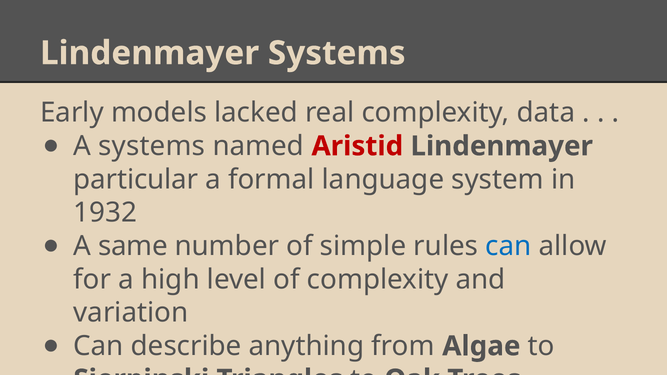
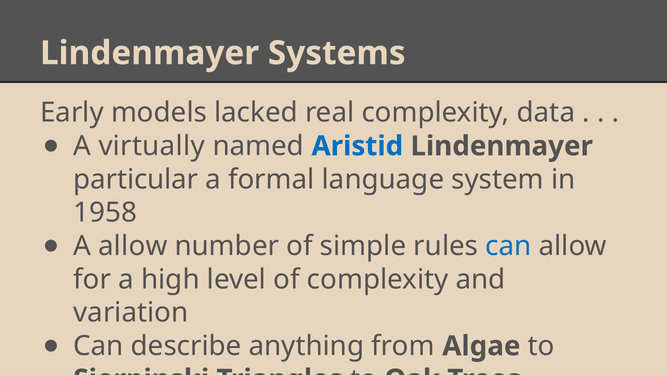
A systems: systems -> virtually (152, 146)
Aristid colour: red -> blue (357, 146)
1932: 1932 -> 1958 (105, 213)
A same: same -> allow (133, 246)
